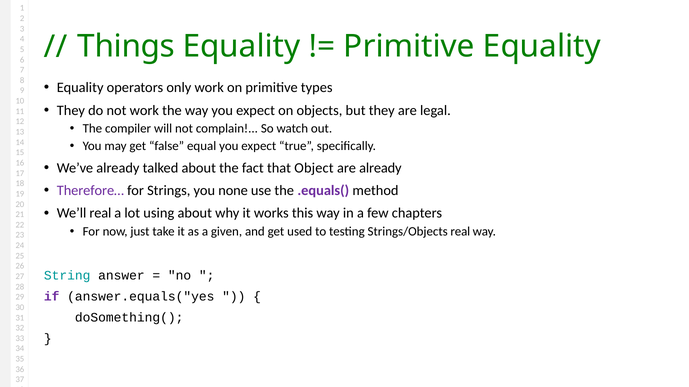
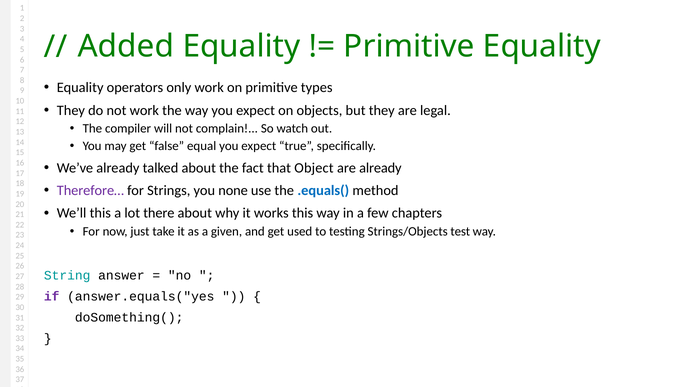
Things: Things -> Added (126, 46)
.equals( colour: purple -> blue (323, 191)
We’ll real: real -> this (100, 214)
using: using -> there (159, 214)
Strings/Objects real: real -> test (460, 232)
